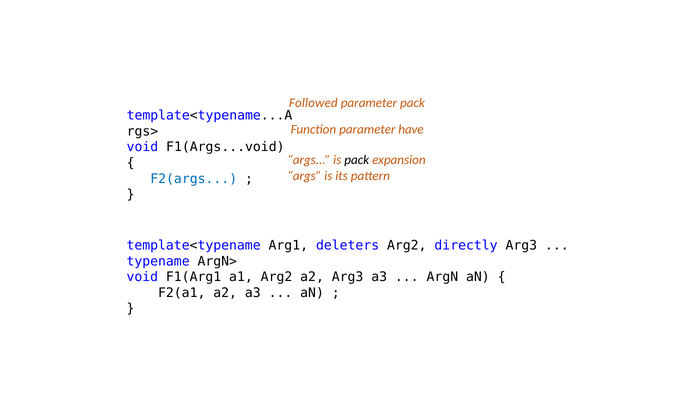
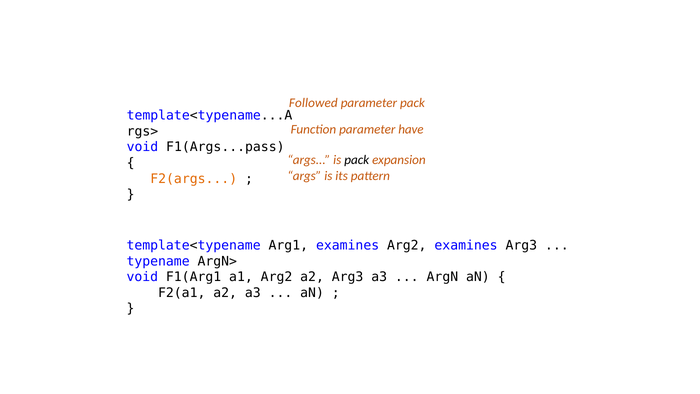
F1(Args...void: F1(Args...void -> F1(Args...pass (225, 147)
F2(args colour: blue -> orange (194, 179)
Arg1 deleters: deleters -> examines (348, 245)
Arg2 directly: directly -> examines (466, 245)
